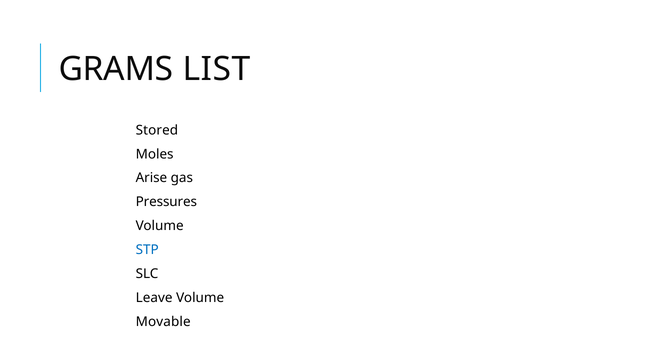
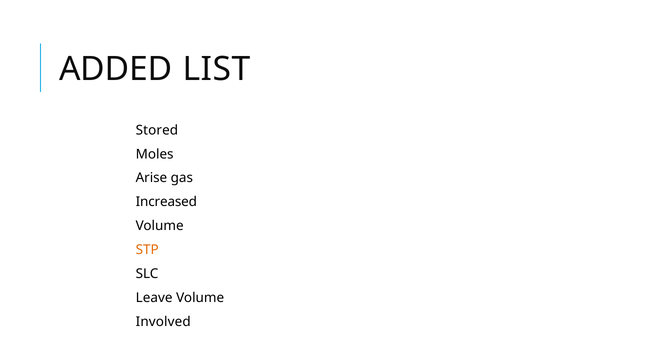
GRAMS: GRAMS -> ADDED (116, 69)
Pressures: Pressures -> Increased (166, 202)
STP colour: blue -> orange (147, 250)
Movable: Movable -> Involved (163, 322)
